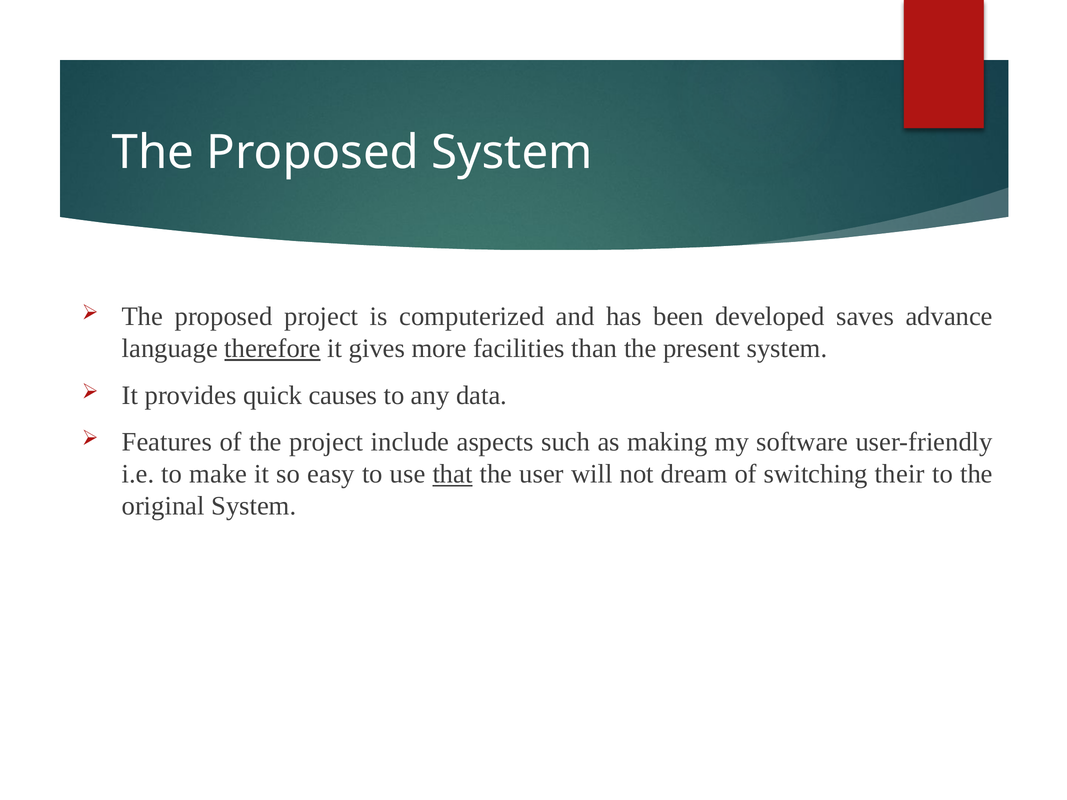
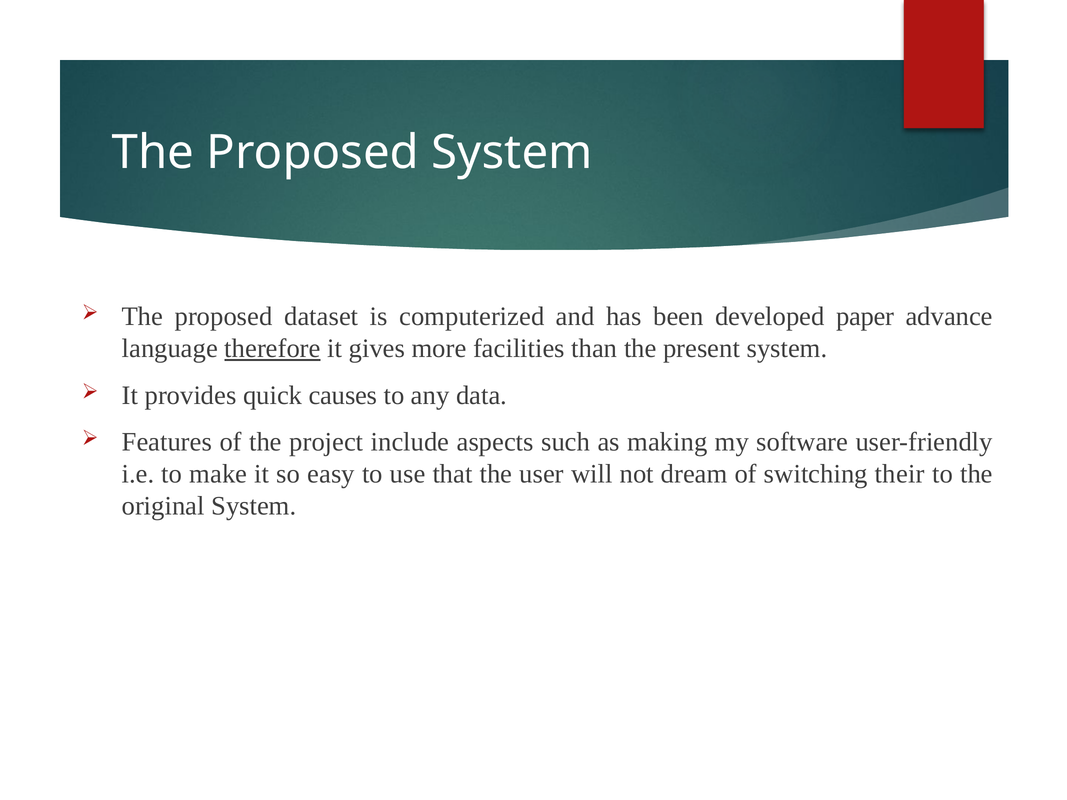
proposed project: project -> dataset (321, 317)
saves: saves -> paper (865, 317)
that underline: present -> none (453, 474)
